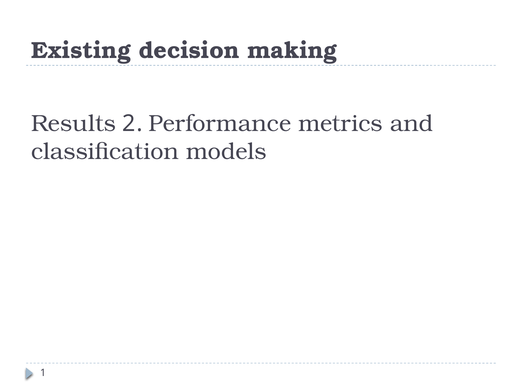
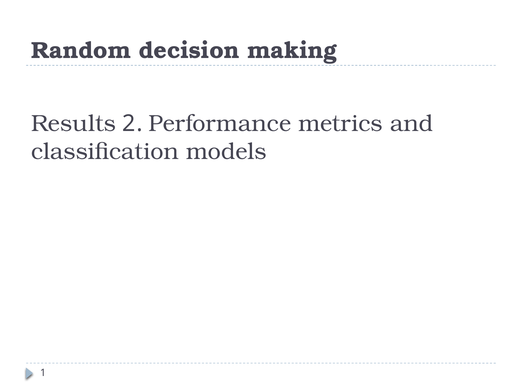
Existing: Existing -> Random (81, 50)
